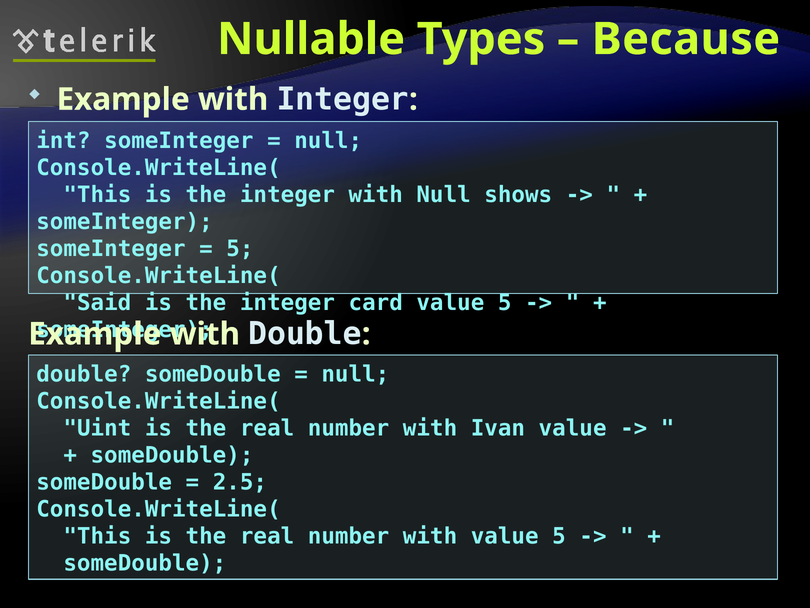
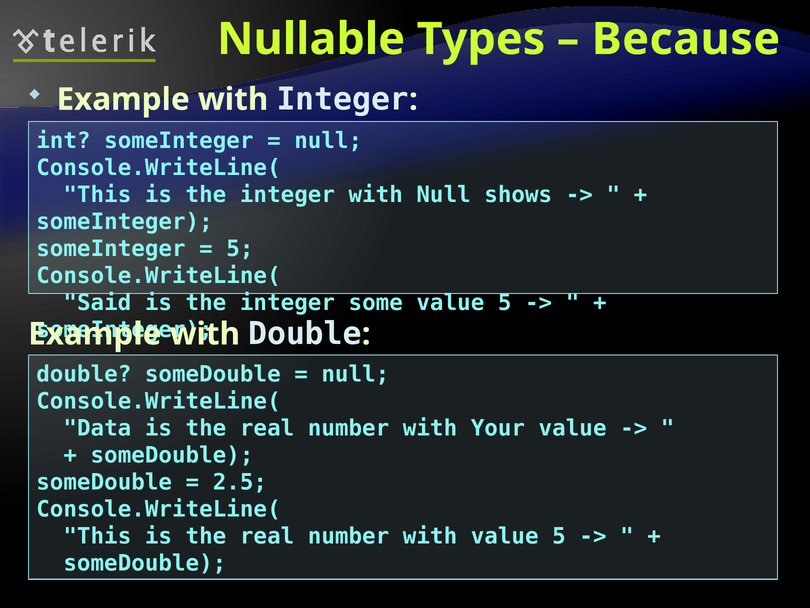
card: card -> some (376, 303)
Uint: Uint -> Data (97, 428)
Ivan: Ivan -> Your (498, 428)
